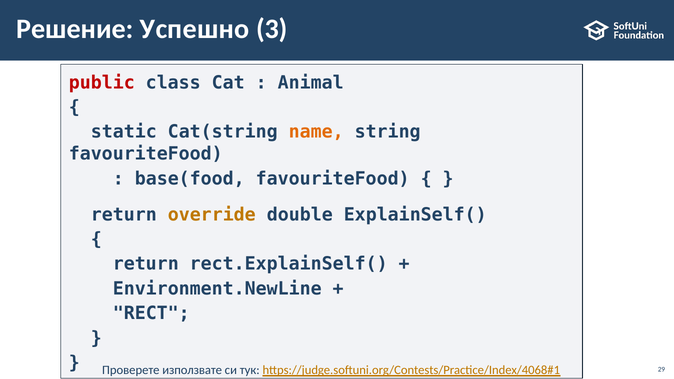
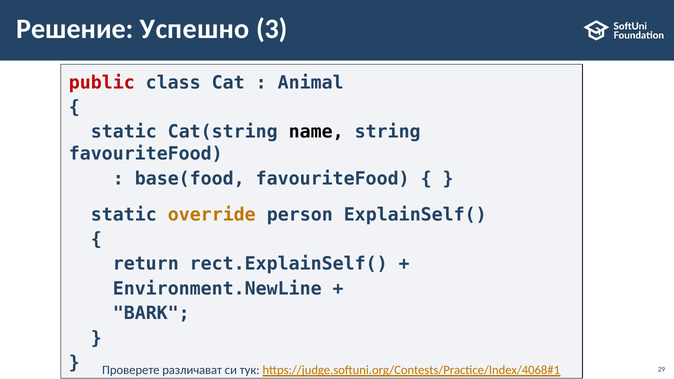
name colour: orange -> black (316, 132)
return: return -> static (124, 215)
double: double -> person (300, 215)
RECT: RECT -> BARK (151, 313)
използвате: използвате -> различават (192, 370)
